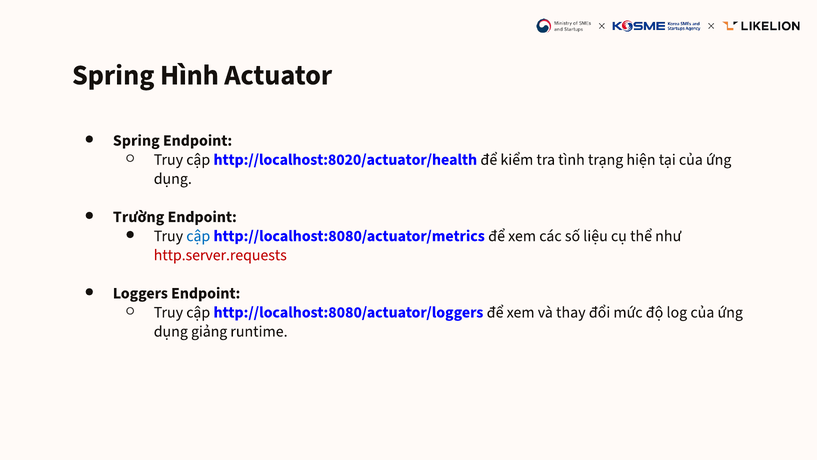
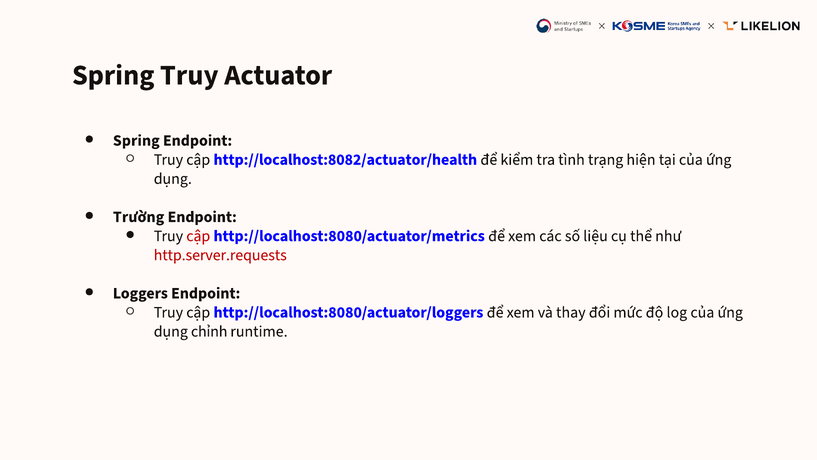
Spring Hình: Hình -> Truy (189, 75)
http://localhost:8020/actuator/health: http://localhost:8020/actuator/health -> http://localhost:8082/actuator/health (345, 159)
cập colour: blue -> red (198, 236)
giảng: giảng -> chỉnh (209, 331)
